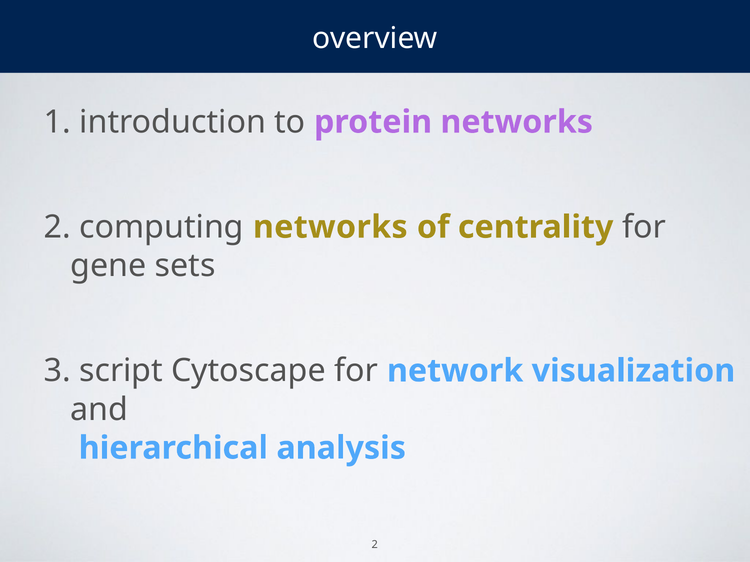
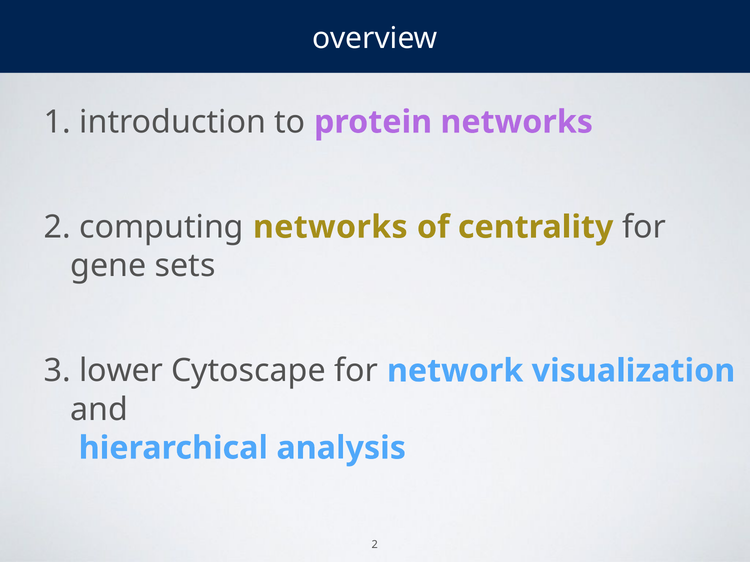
script: script -> lower (121, 371)
